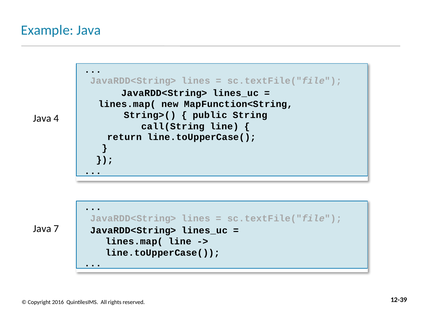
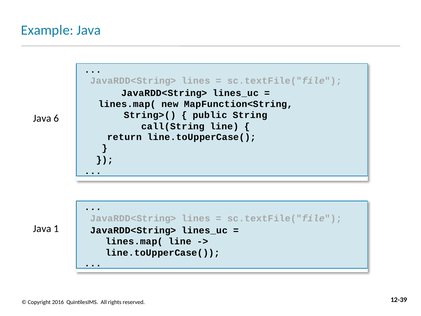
4: 4 -> 6 (56, 118)
7: 7 -> 1 (56, 228)
